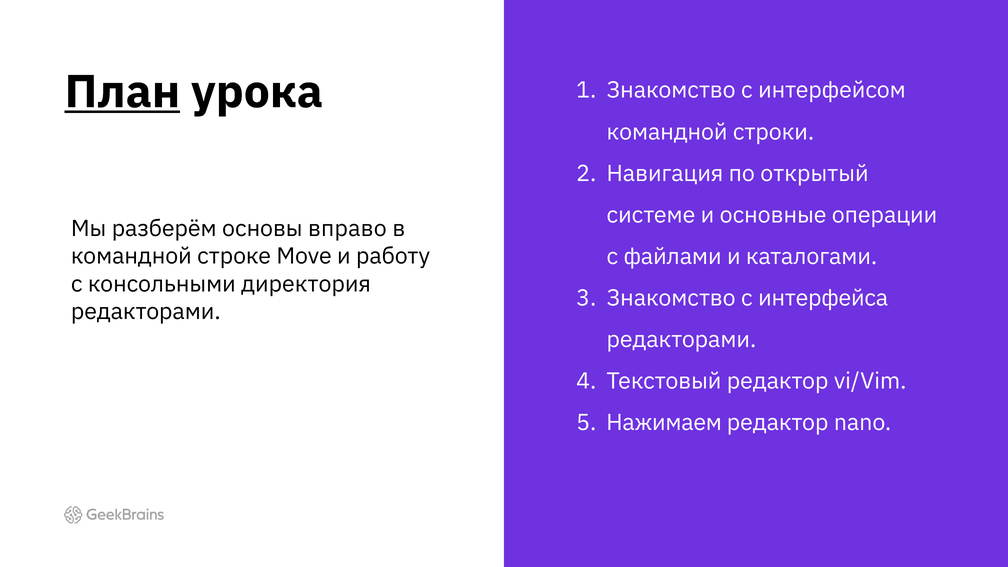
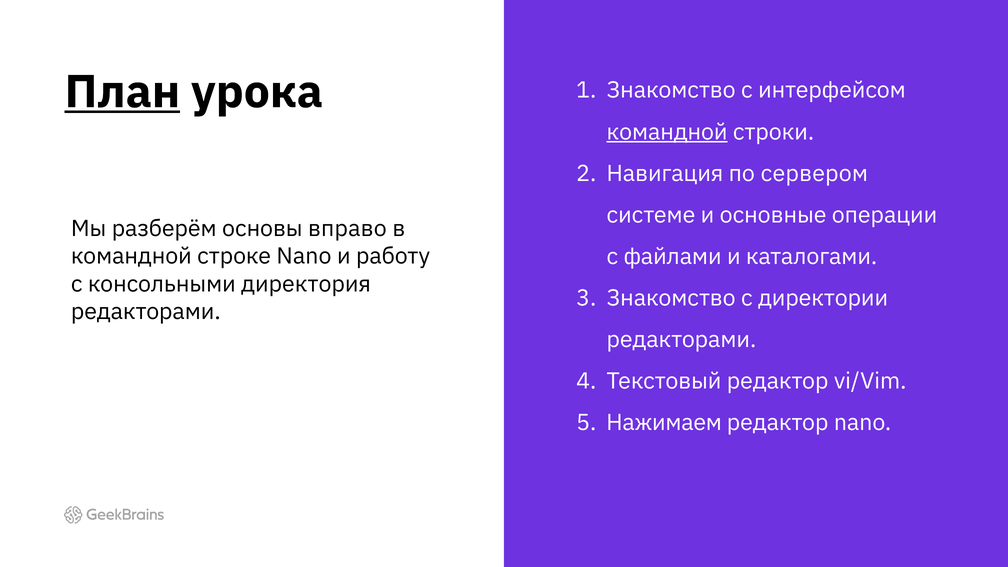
командной underline: none -> present (667, 132)
открытый: открытый -> сервером (814, 173)
строке Move: Move -> Nano (304, 256)
интерфейса: интерфейса -> директории (823, 298)
